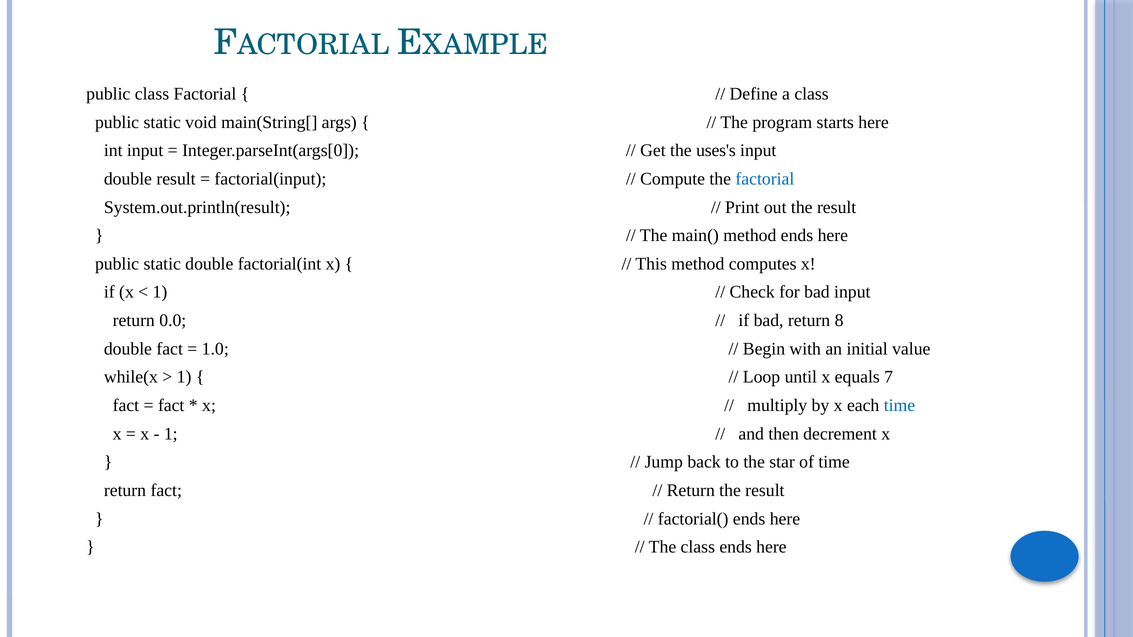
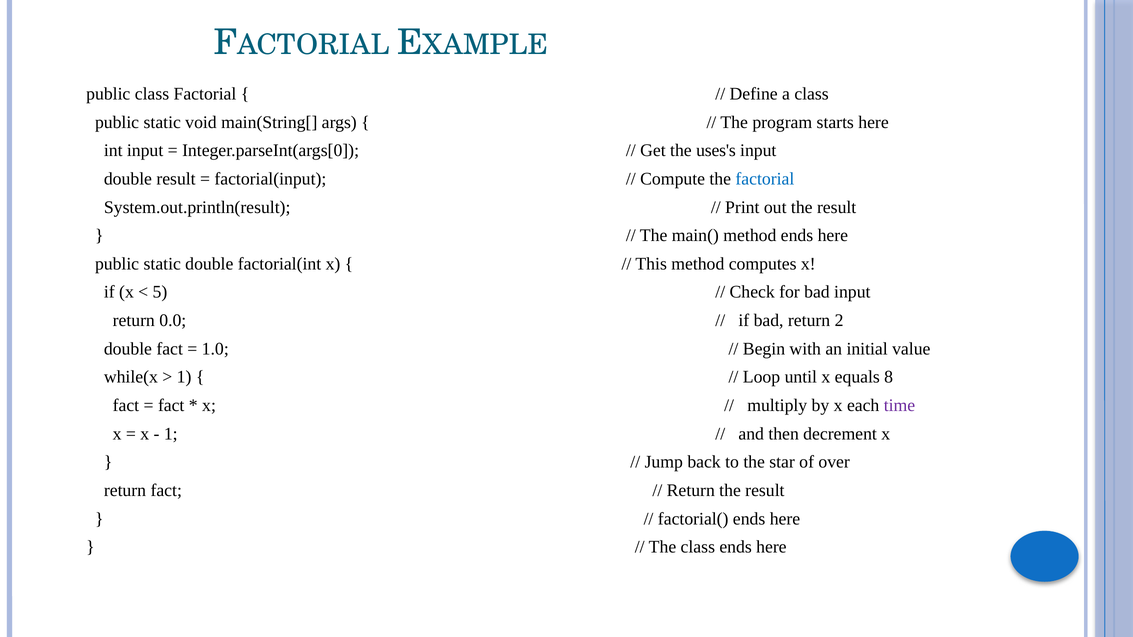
1: 1 -> 5 (160, 292)
8: 8 -> 2 (839, 321)
7: 7 -> 8 (889, 377)
time colour: blue -> purple (899, 406)
of time: time -> over (834, 462)
